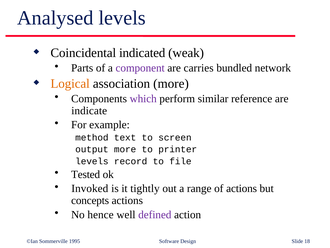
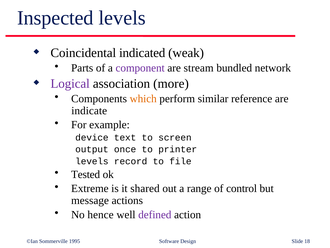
Analysed: Analysed -> Inspected (55, 18)
carries: carries -> stream (199, 68)
Logical colour: orange -> purple (70, 83)
which colour: purple -> orange (143, 99)
method: method -> device (92, 137)
output more: more -> once (125, 149)
Invoked: Invoked -> Extreme (90, 188)
tightly: tightly -> shared (145, 188)
of actions: actions -> control (242, 188)
concepts: concepts -> message (90, 200)
